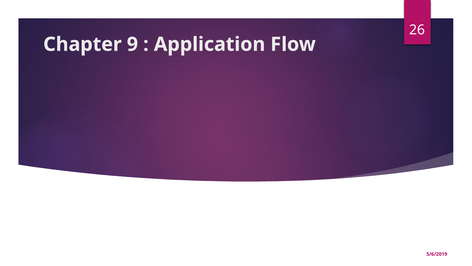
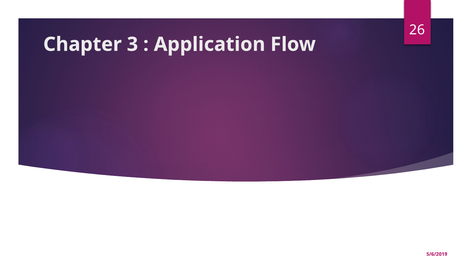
9: 9 -> 3 (132, 44)
